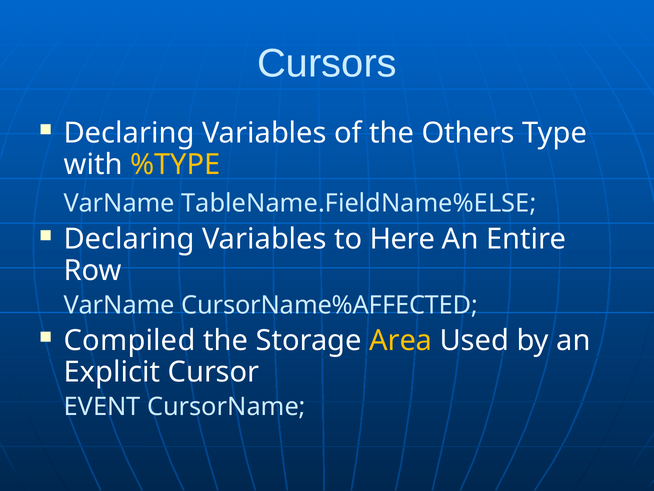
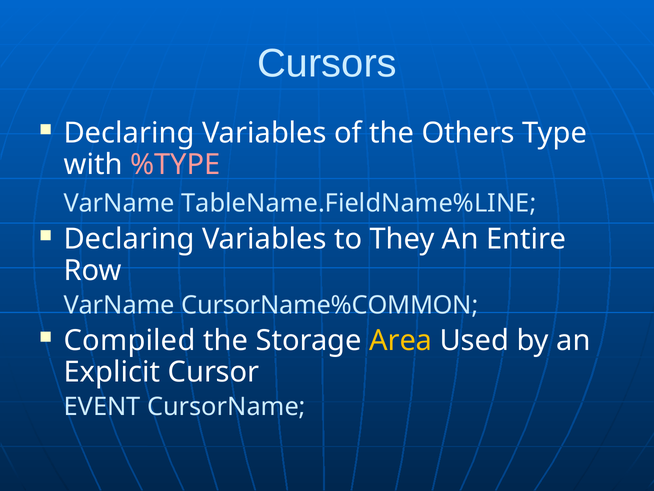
%TYPE colour: yellow -> pink (175, 165)
TableName.FieldName%ELSE: TableName.FieldName%ELSE -> TableName.FieldName%LINE (359, 203)
Here: Here -> They (402, 239)
CursorName%AFFECTED: CursorName%AFFECTED -> CursorName%COMMON (330, 305)
